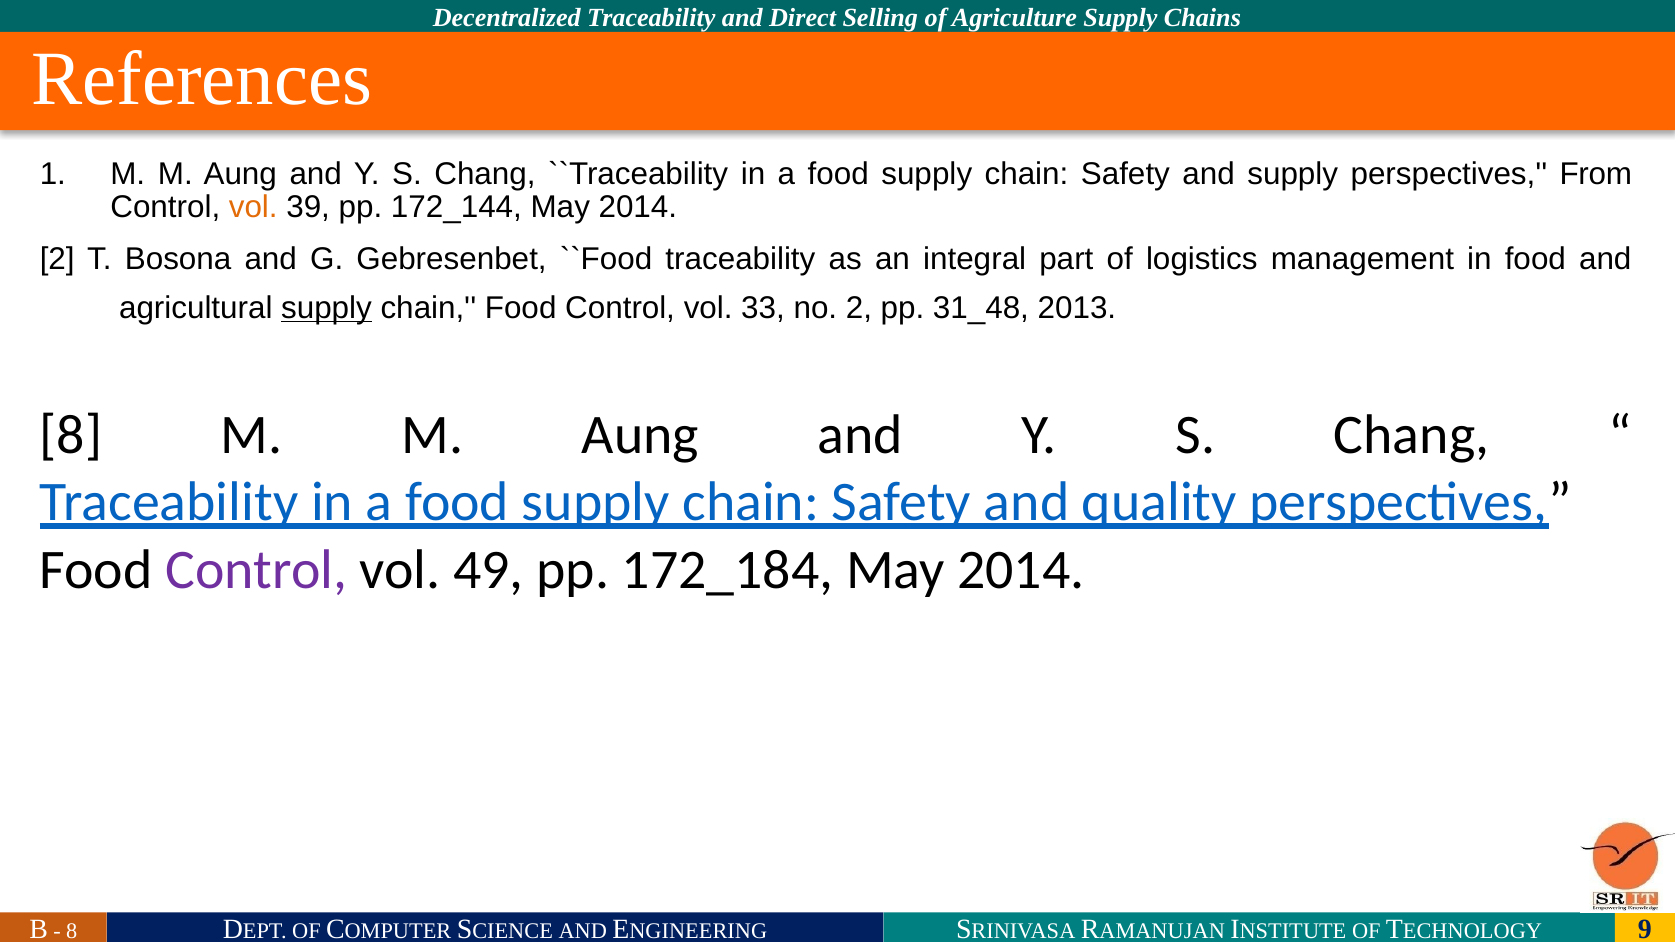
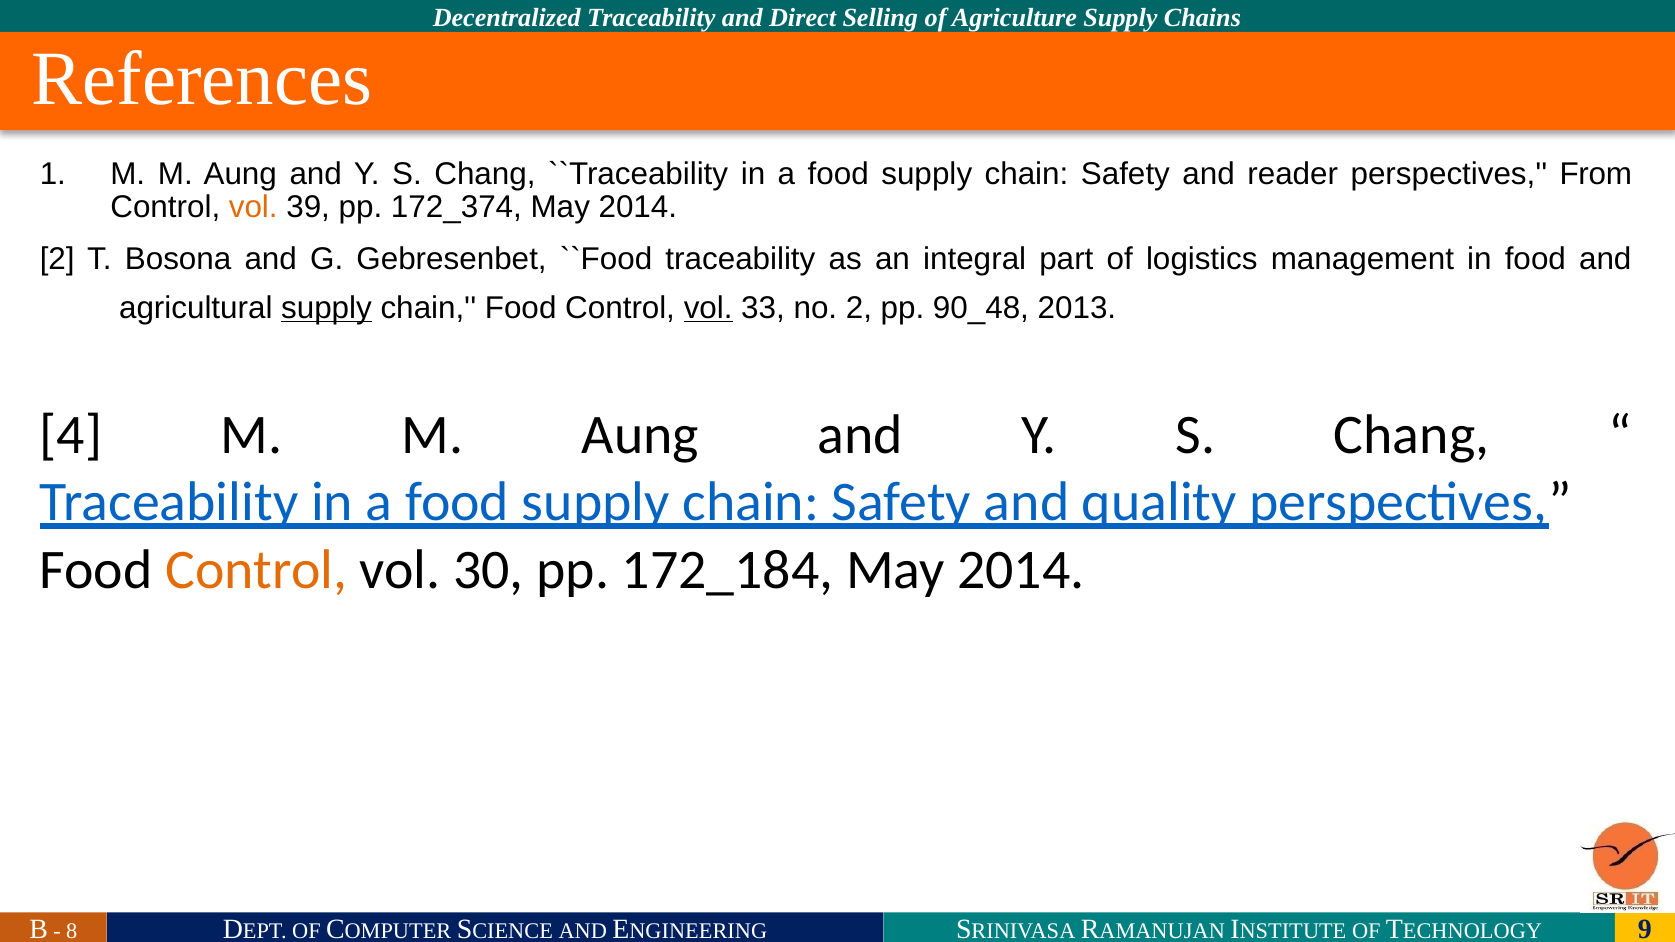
and supply: supply -> reader (1293, 174)
172_144: 172_144 -> 172_374 (456, 208)
vol underline: none -> present (708, 308)
31_48: 31_48 -> 90_48 (981, 308)
8: 8 -> 4 (71, 435)
Control colour: purple -> orange (256, 570)
49: 49 -> 30 (489, 570)
